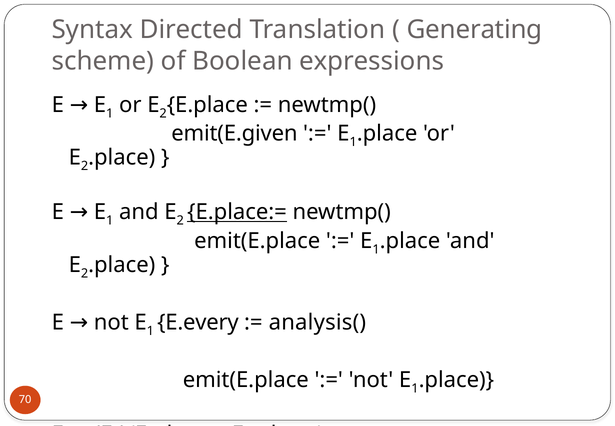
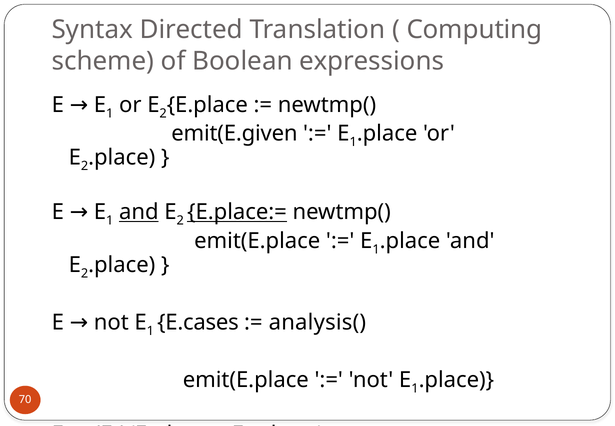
Generating: Generating -> Computing (474, 30)
and underline: none -> present (139, 212)
E.every: E.every -> E.cases (198, 322)
